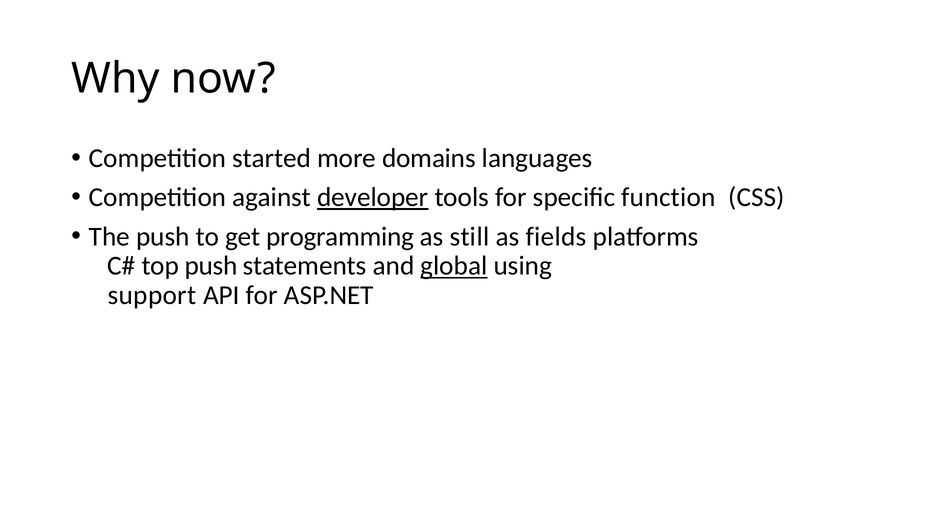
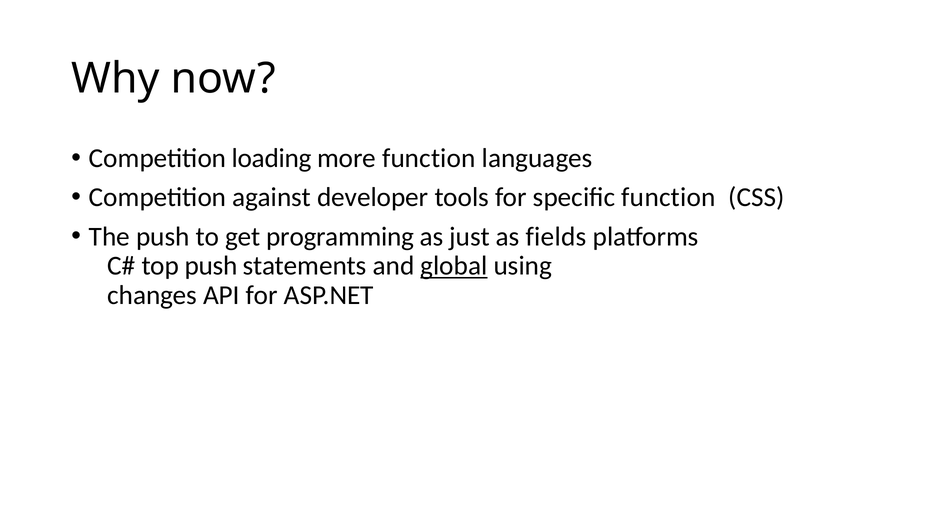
started: started -> loading (272, 158)
more domains: domains -> function (429, 158)
developer underline: present -> none (373, 197)
still: still -> just (470, 237)
support: support -> changes (152, 296)
